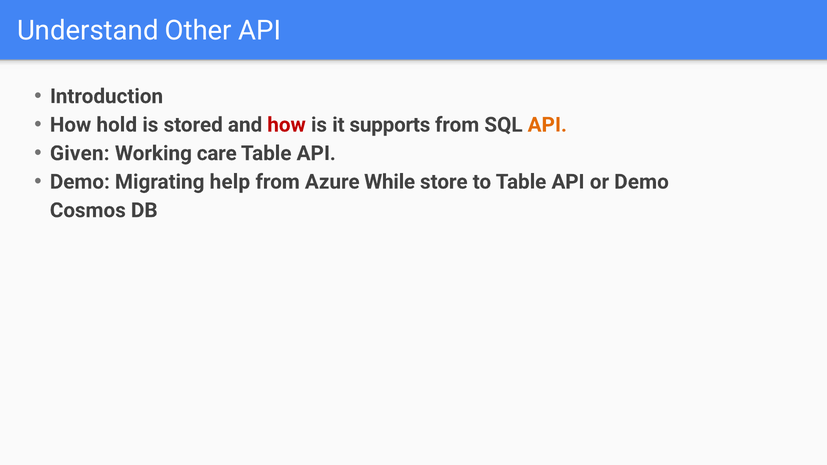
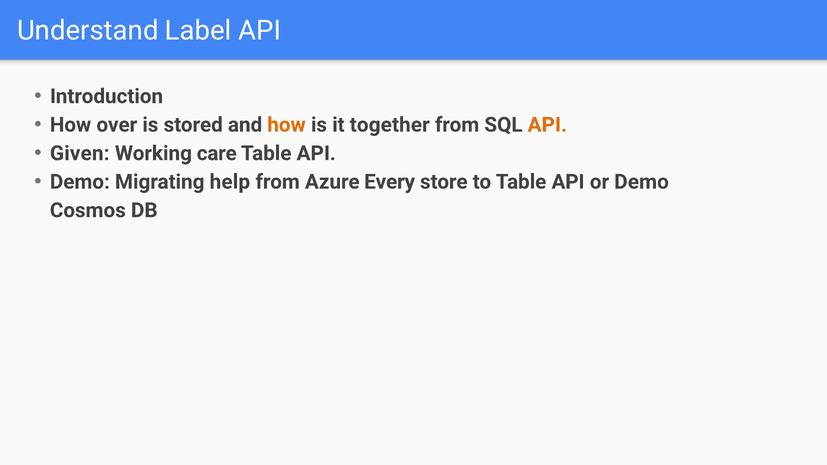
Other: Other -> Label (198, 31)
hold: hold -> over (117, 125)
how colour: red -> orange (287, 125)
supports: supports -> together (390, 125)
While: While -> Every (390, 182)
